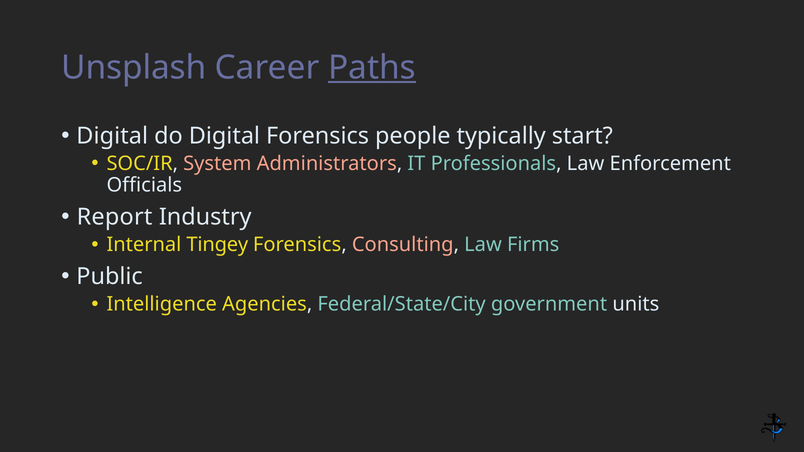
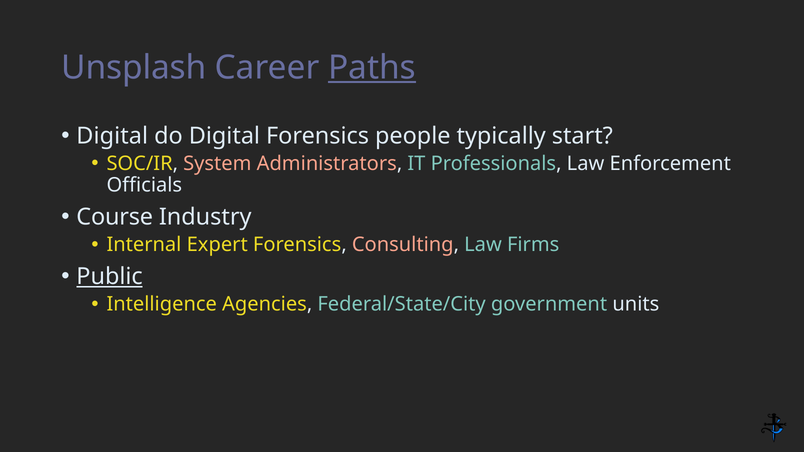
Report: Report -> Course (115, 217)
Tingey: Tingey -> Expert (217, 245)
Public underline: none -> present (110, 277)
